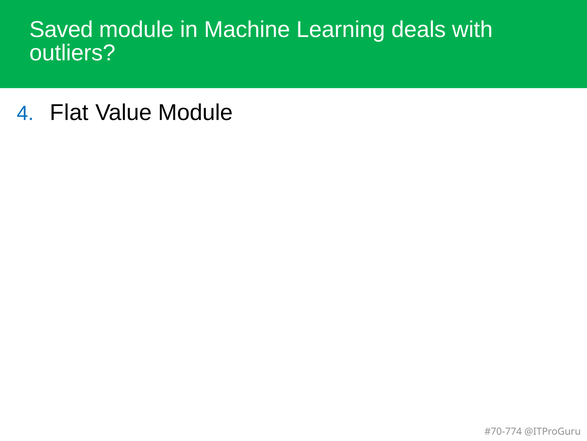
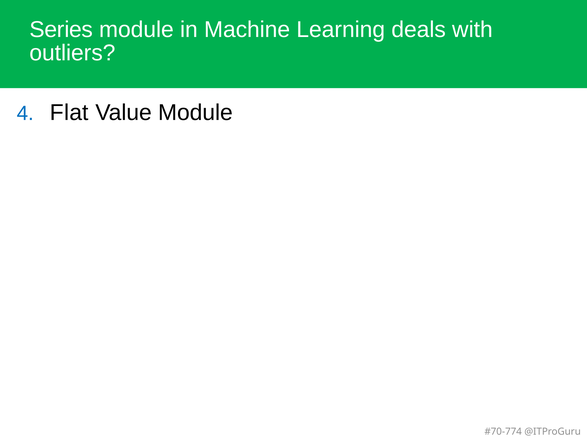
Saved: Saved -> Series (61, 29)
